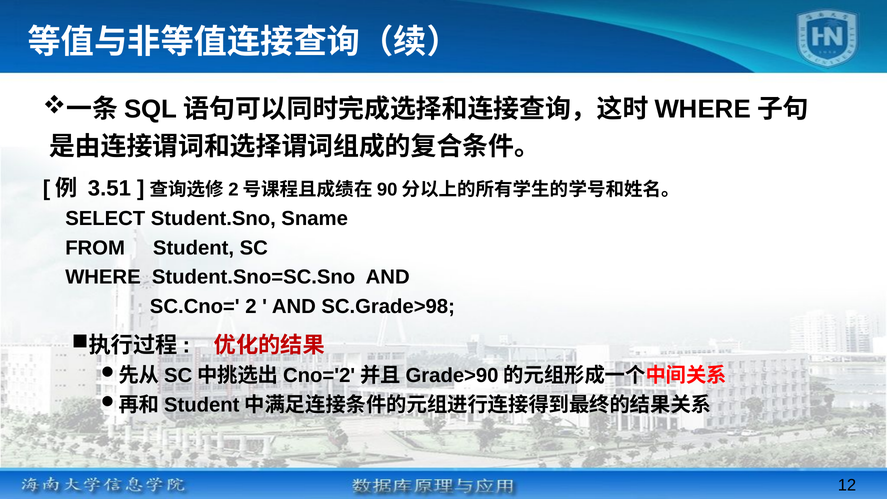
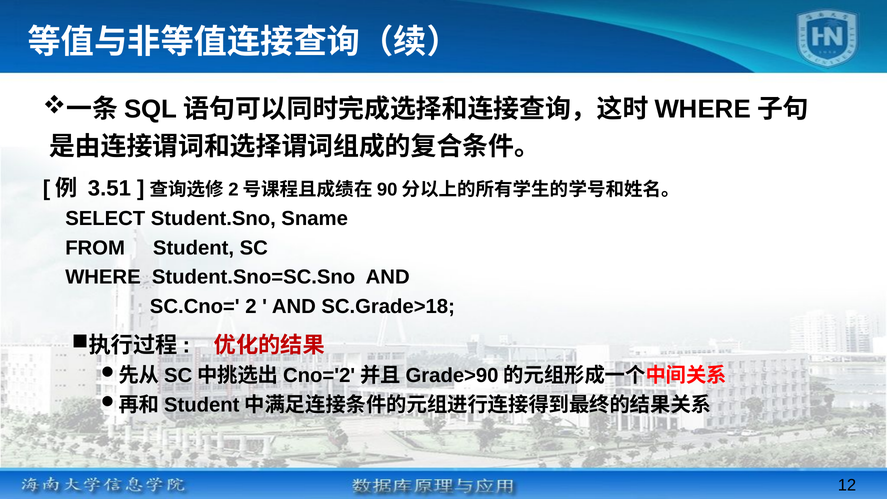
SC.Grade>98: SC.Grade>98 -> SC.Grade>18 (388, 307)
